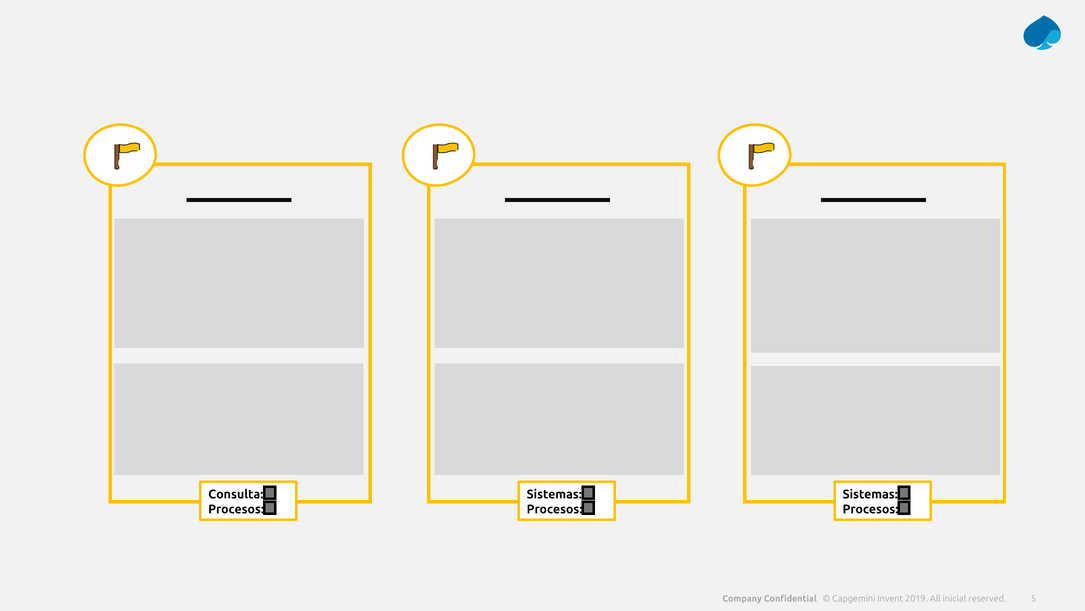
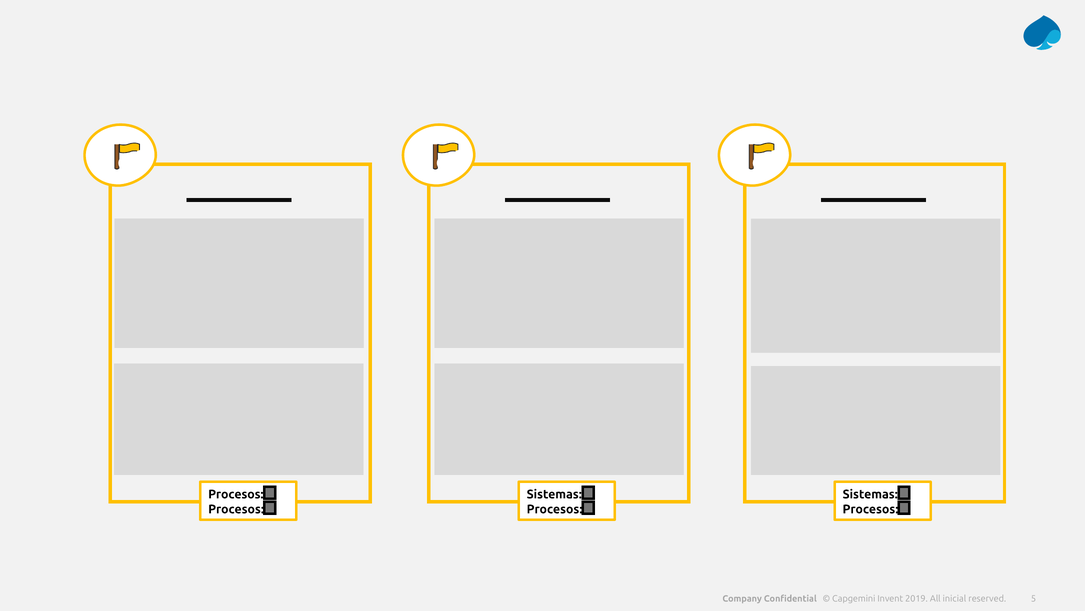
Consulta: Consulta -> Procesos (236, 494)
